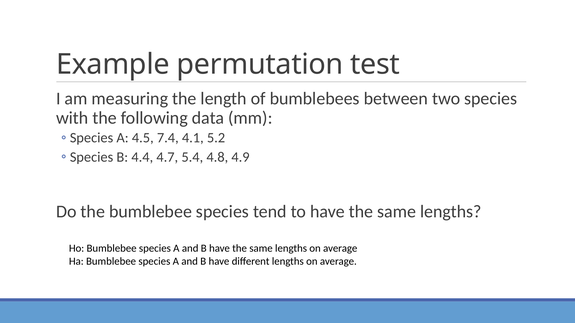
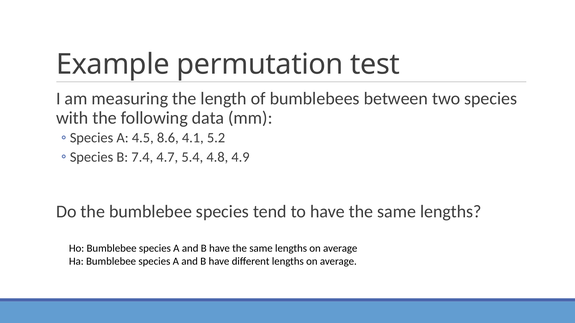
7.4: 7.4 -> 8.6 (168, 138)
4.4: 4.4 -> 7.4 (142, 157)
